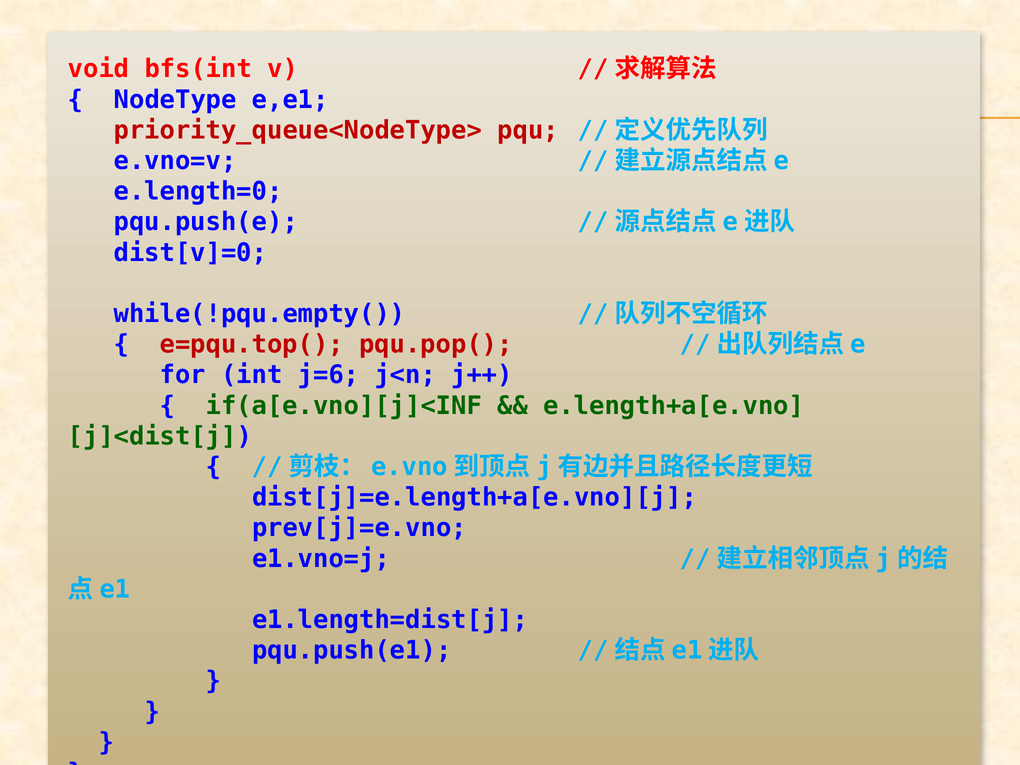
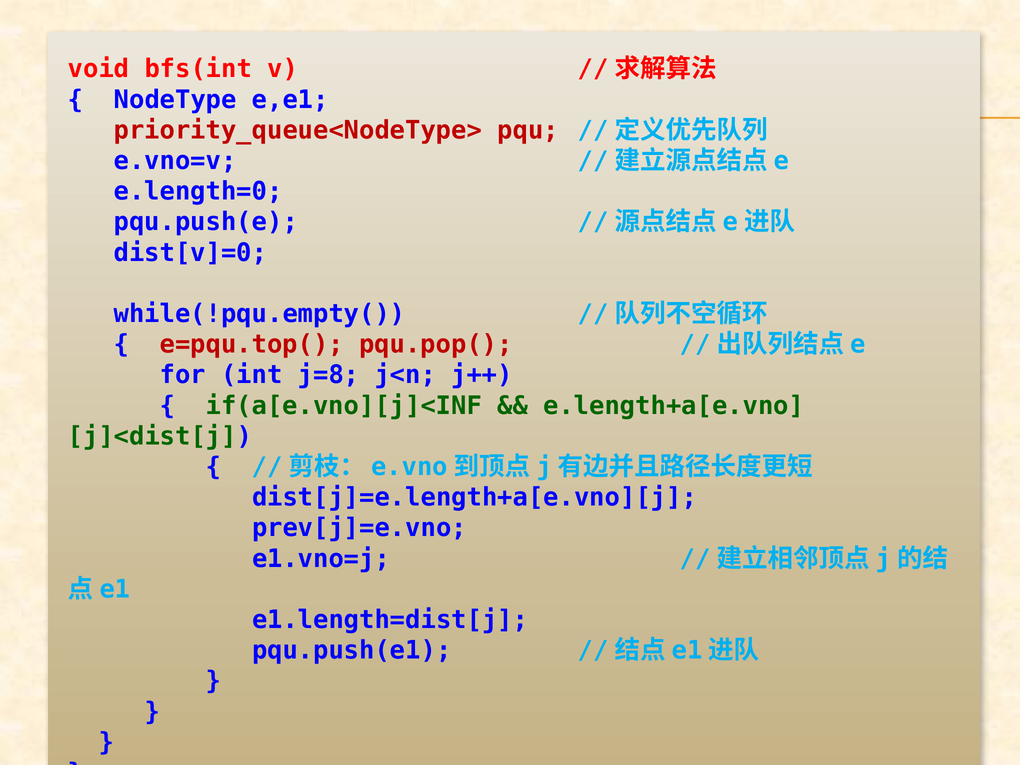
j=6: j=6 -> j=8 (329, 375)
